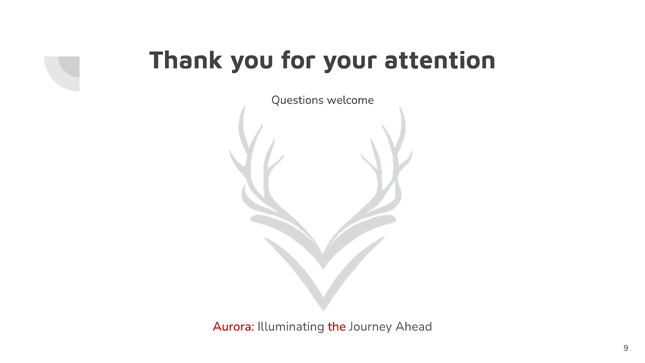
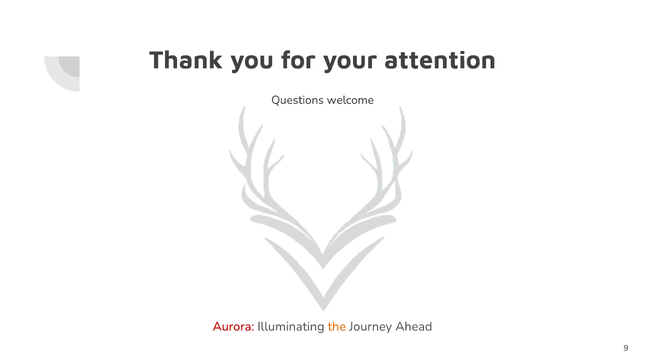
the colour: red -> orange (337, 326)
